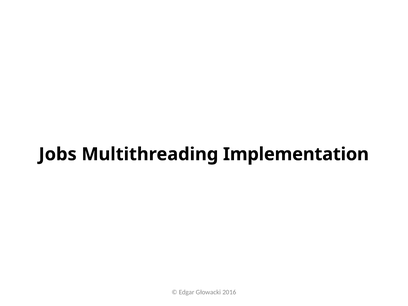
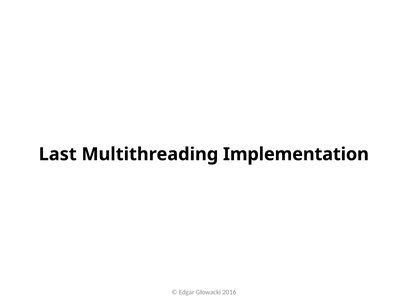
Jobs: Jobs -> Last (58, 154)
